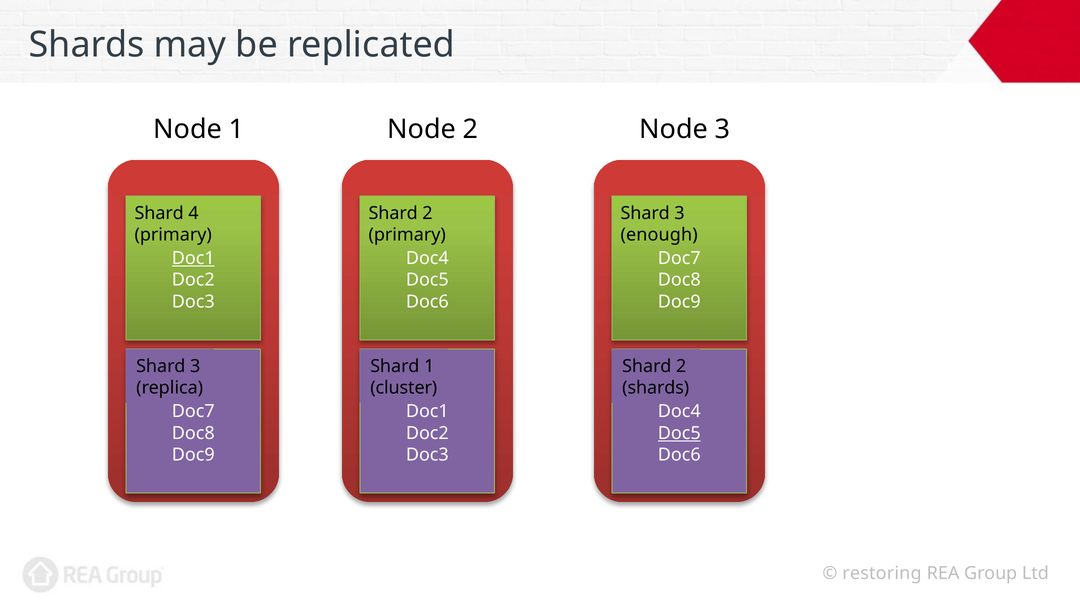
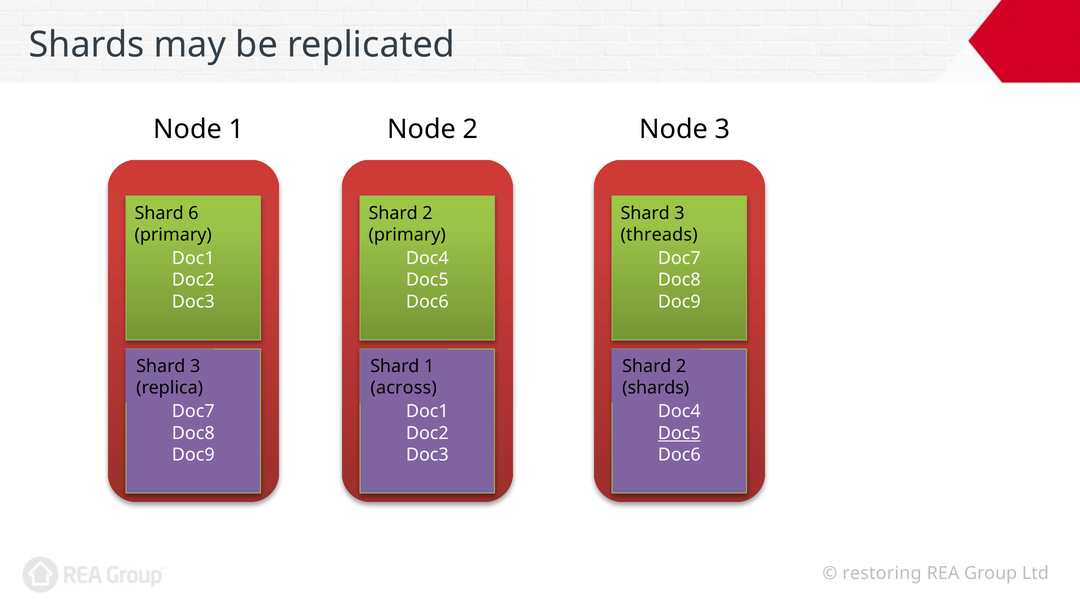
4: 4 -> 6 (193, 213)
enough: enough -> threads (659, 235)
Doc1 underline: present -> none (193, 258)
cluster: cluster -> across (404, 388)
